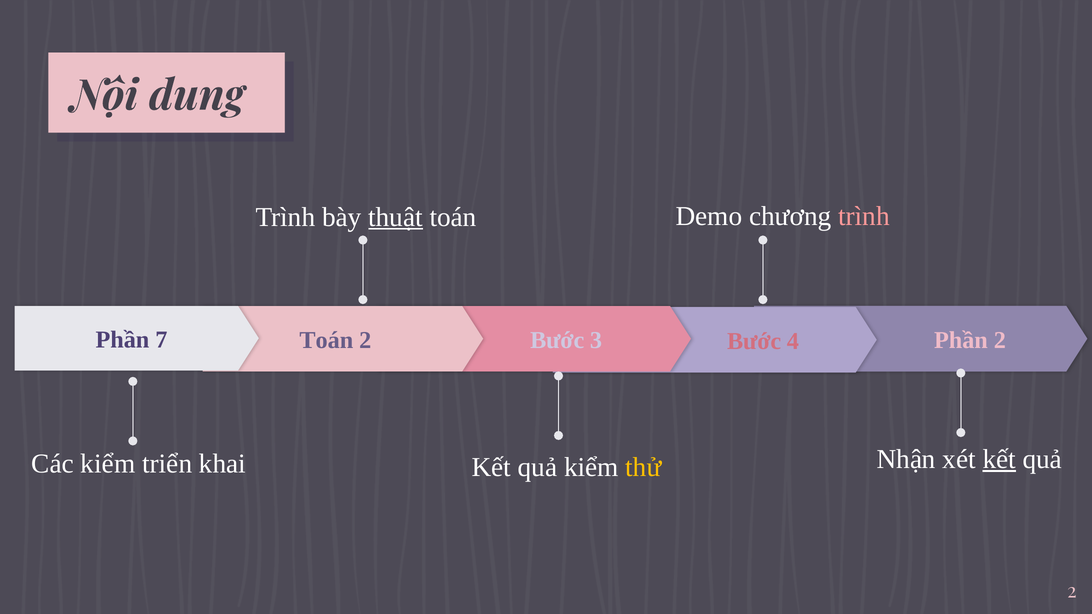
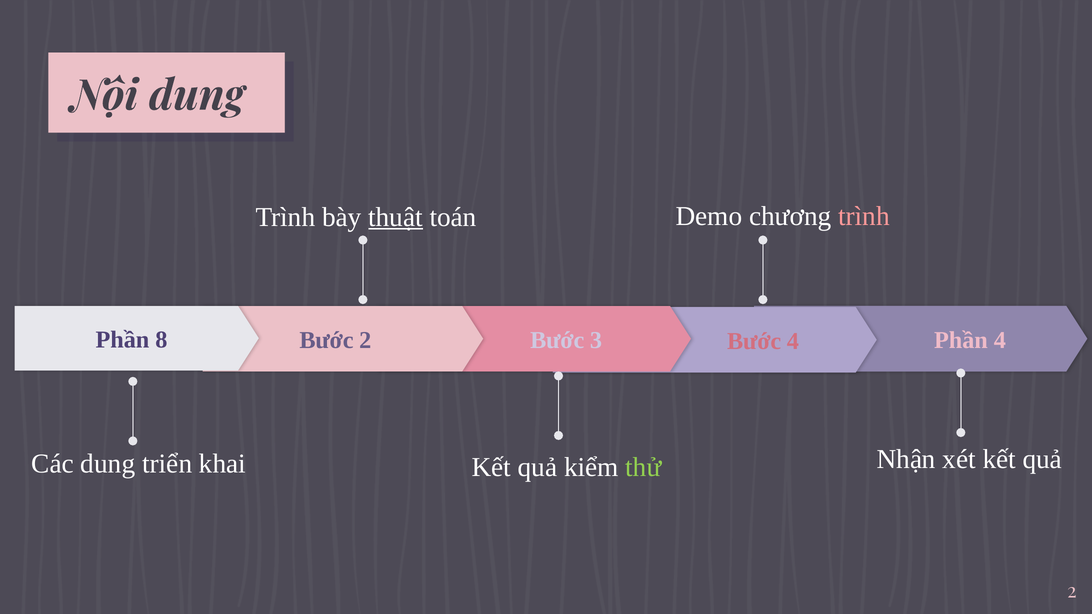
7: 7 -> 8 (161, 340)
Toán: Toán -> Bước (326, 341)
Phần 2: 2 -> 4 (1000, 340)
kết underline: present -> none (999, 459)
Các kiểm: kiểm -> dung (108, 464)
thử colour: yellow -> light green (643, 467)
